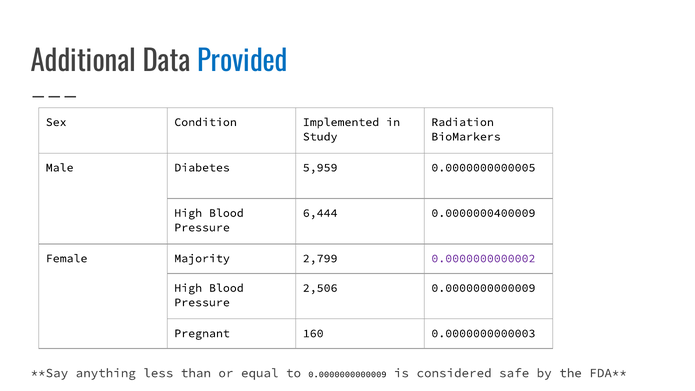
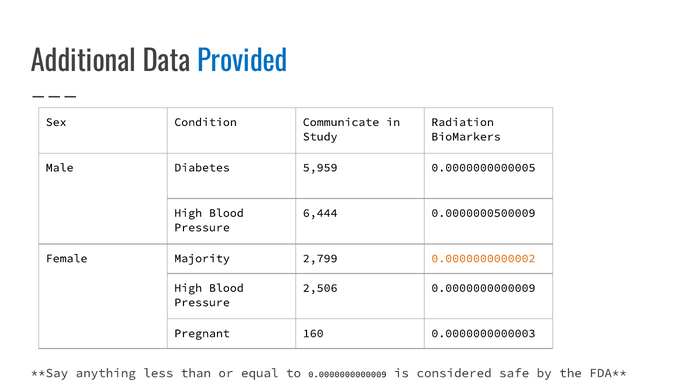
Implemented: Implemented -> Communicate (341, 122)
0.0000000400009: 0.0000000400009 -> 0.0000000500009 (483, 213)
0.0000000000002 colour: purple -> orange (483, 258)
